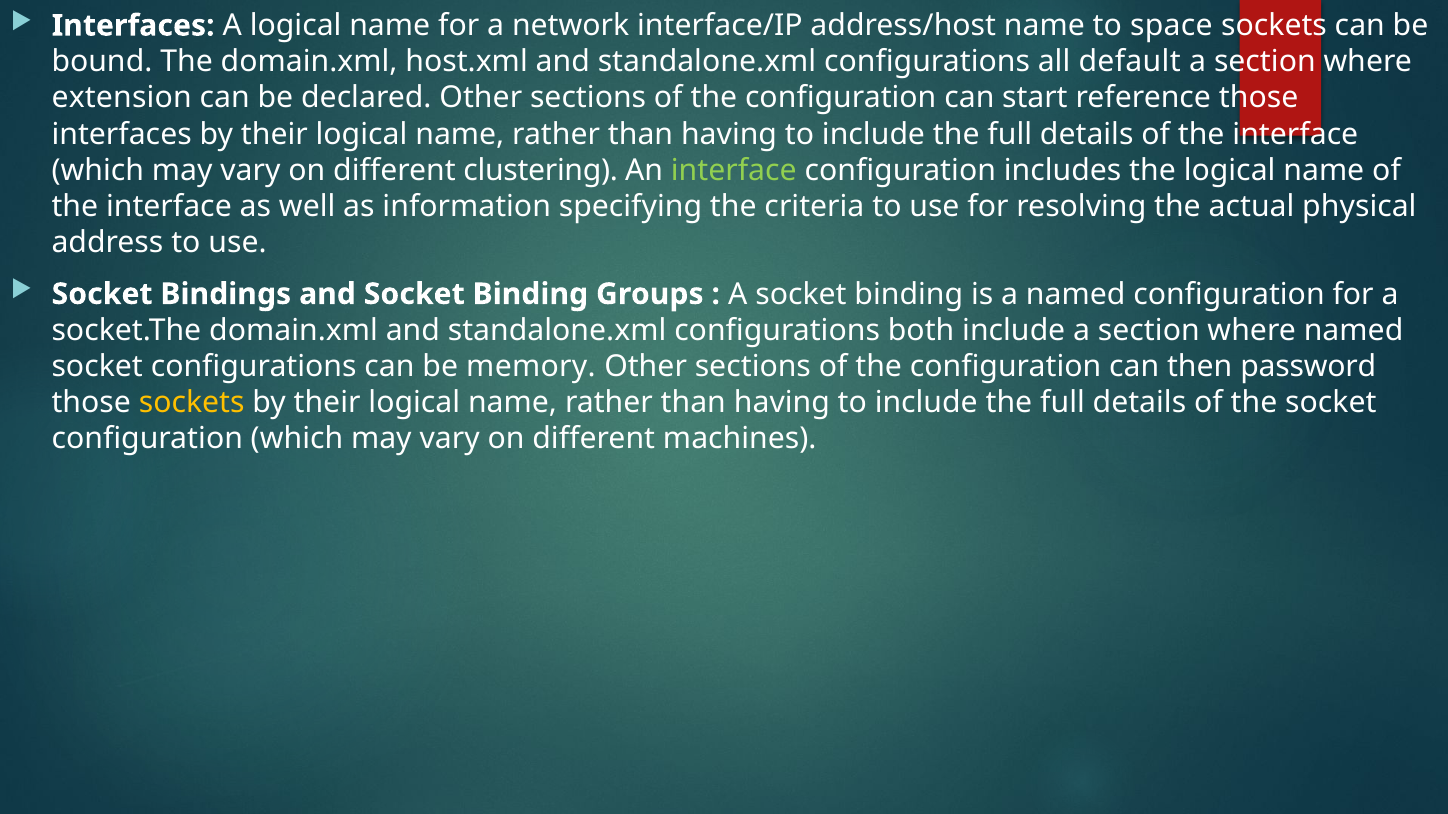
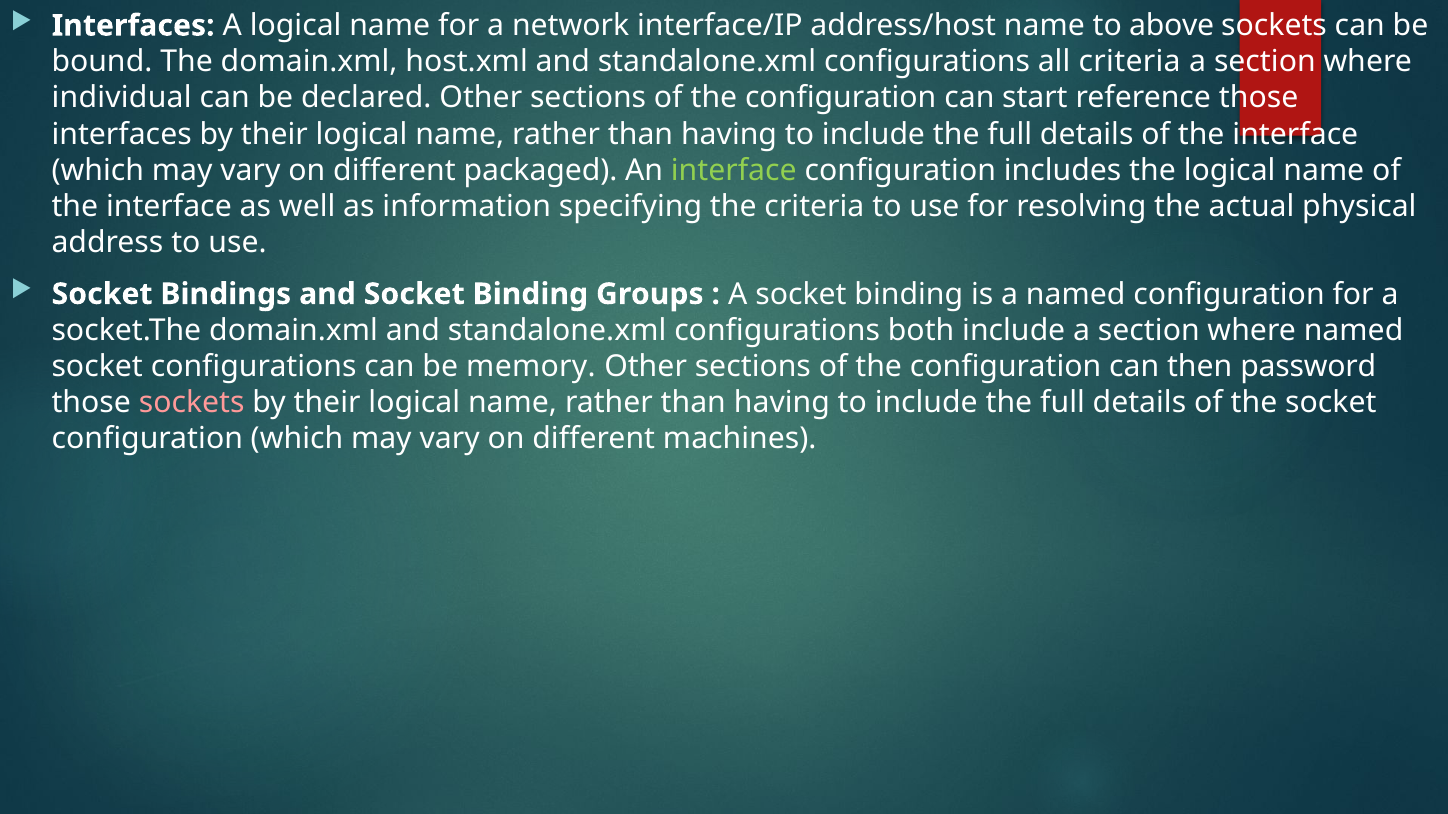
space: space -> above (1172, 26)
all default: default -> criteria (1130, 62)
extension: extension -> individual (122, 98)
clustering: clustering -> packaged (541, 171)
sockets colour: yellow -> pink (192, 403)
